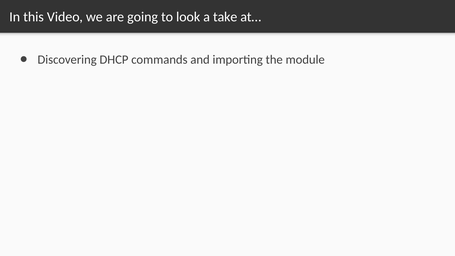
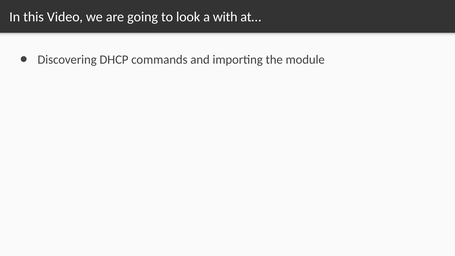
take: take -> with (225, 17)
